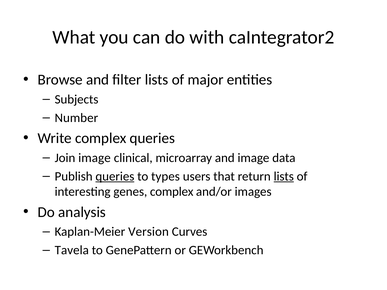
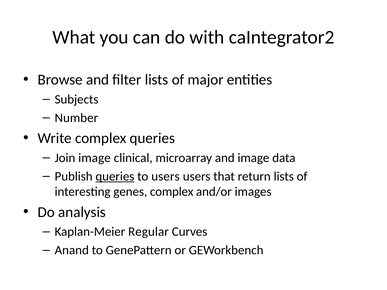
to types: types -> users (165, 176)
lists underline: present -> none (284, 176)
Version: Version -> Regular (148, 232)
Tavela: Tavela -> Anand (72, 250)
